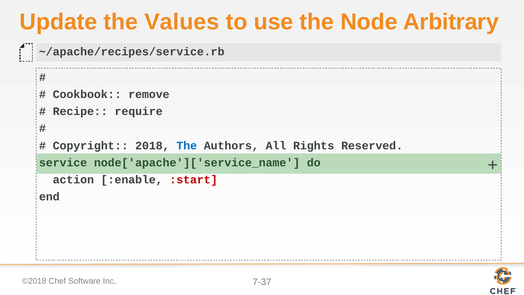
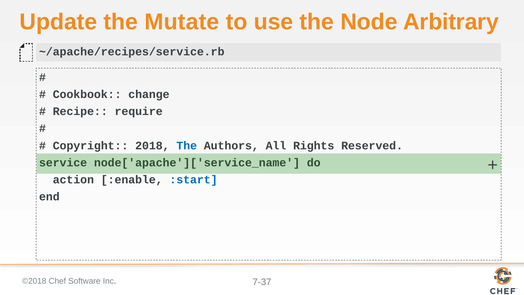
Values: Values -> Mutate (182, 22)
remove: remove -> change (149, 94)
:start colour: red -> blue (194, 180)
